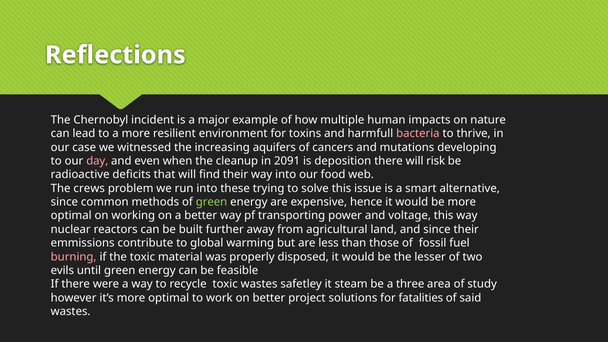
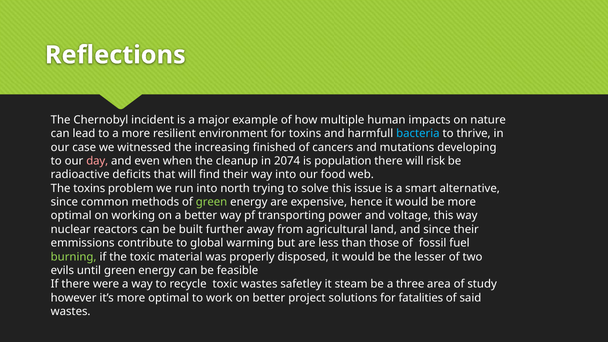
bacteria colour: pink -> light blue (418, 134)
aquifers: aquifers -> finished (274, 147)
2091: 2091 -> 2074 (287, 161)
deposition: deposition -> population (343, 161)
The crews: crews -> toxins (89, 188)
these: these -> north (235, 188)
burning colour: pink -> light green (74, 257)
